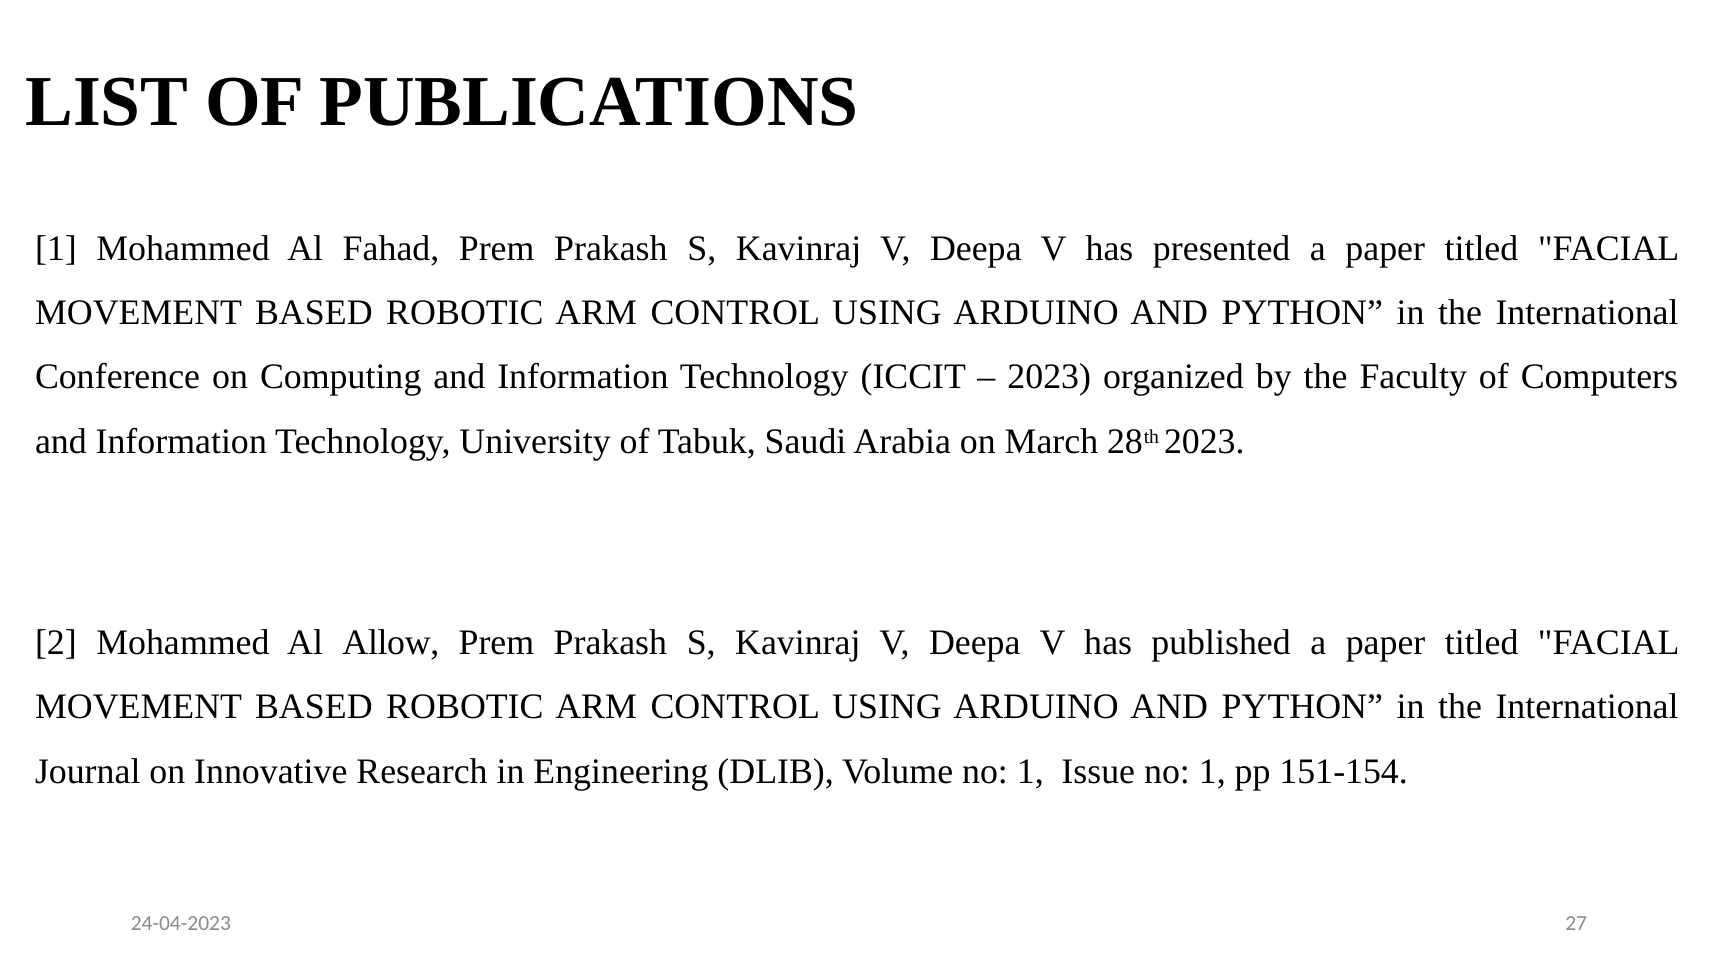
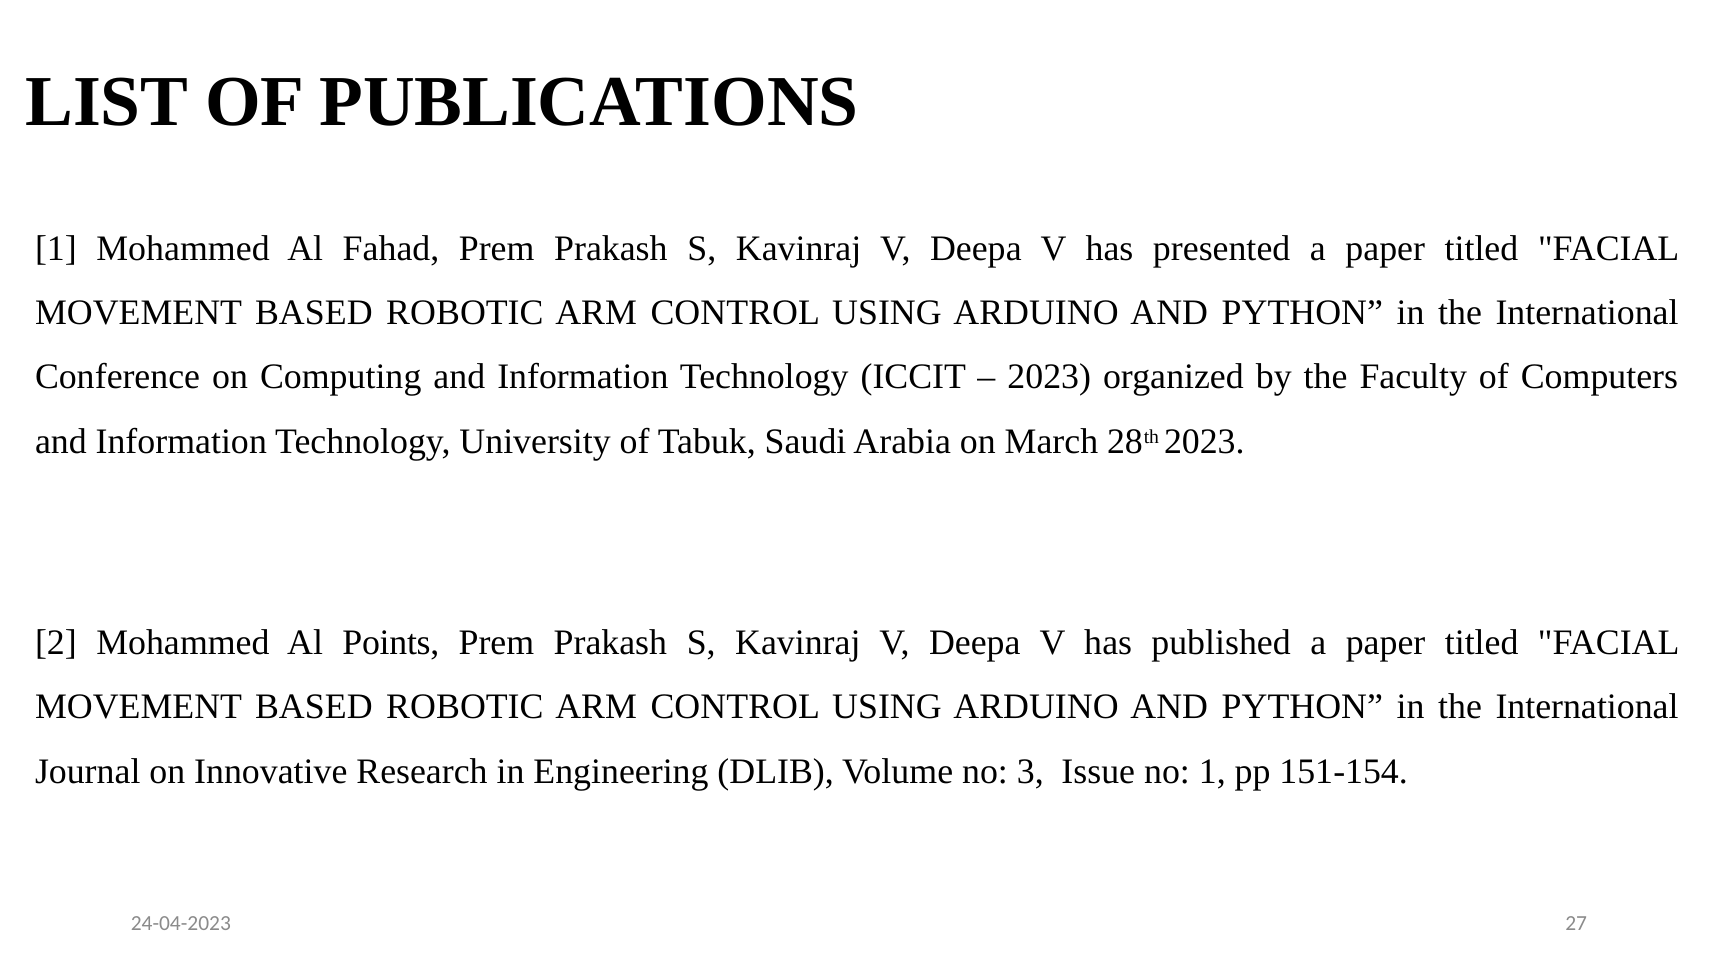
Allow: Allow -> Points (391, 642)
Volume no 1: 1 -> 3 (1030, 771)
